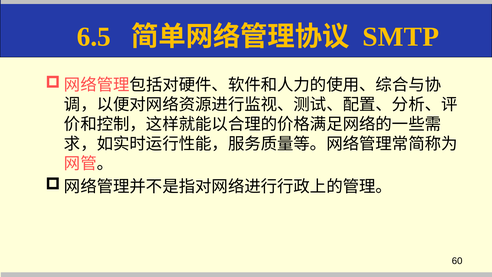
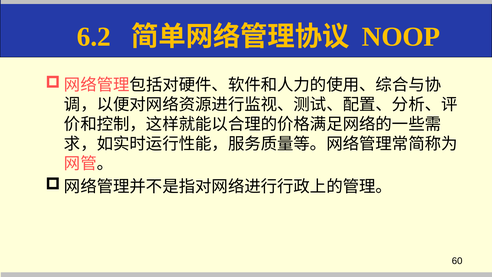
6.5: 6.5 -> 6.2 (94, 37)
SMTP: SMTP -> NOOP (401, 37)
